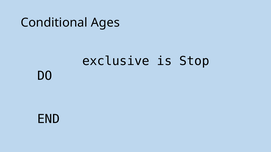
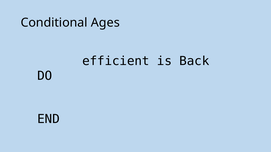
exclusive: exclusive -> efficient (116, 61)
Stop: Stop -> Back (194, 61)
